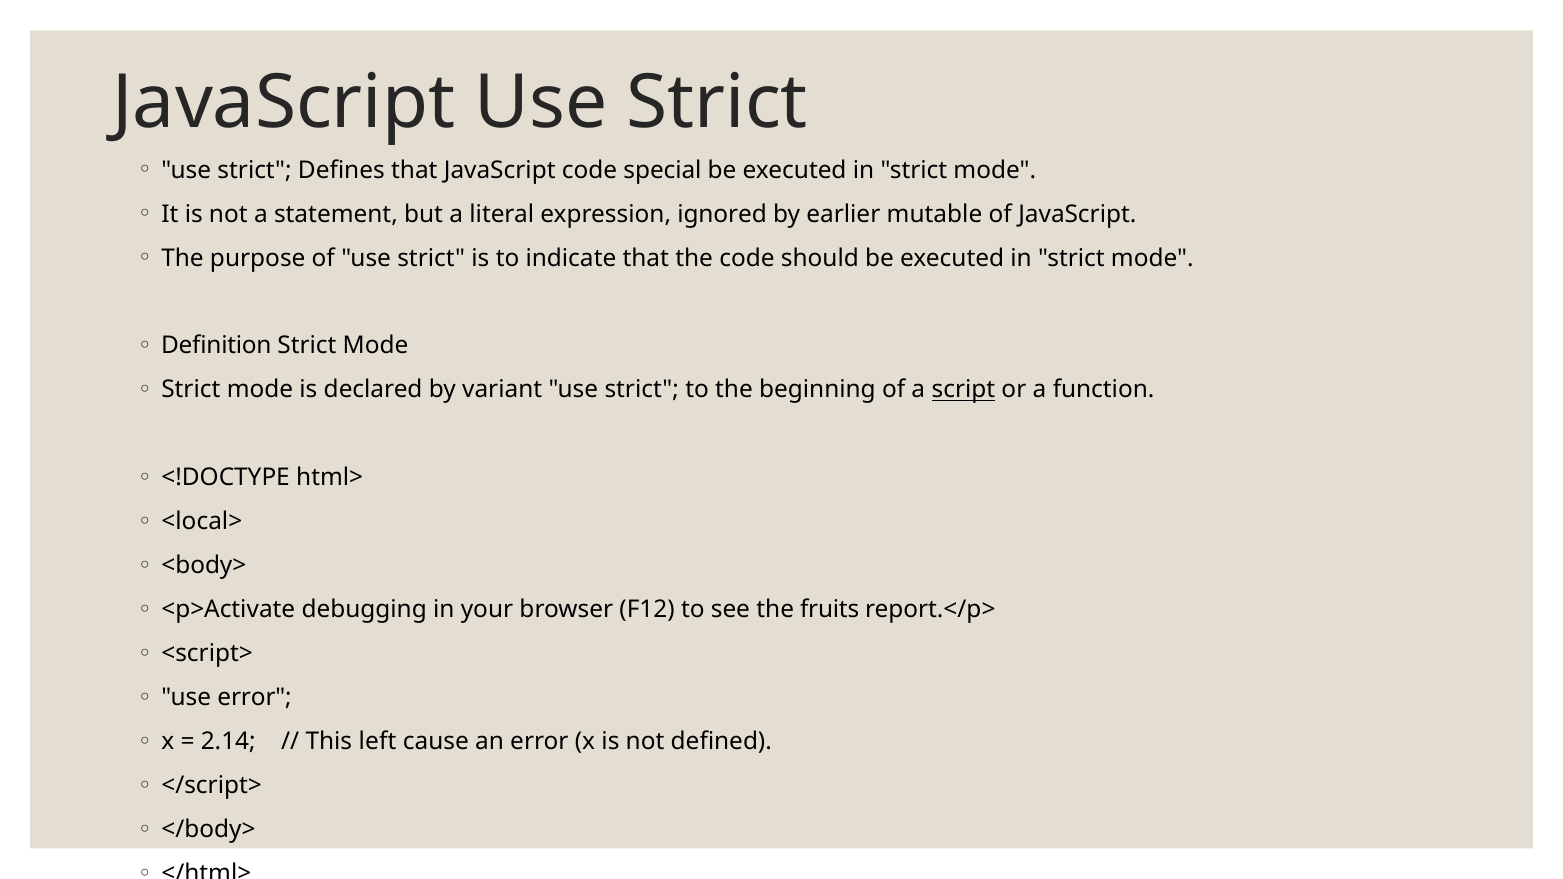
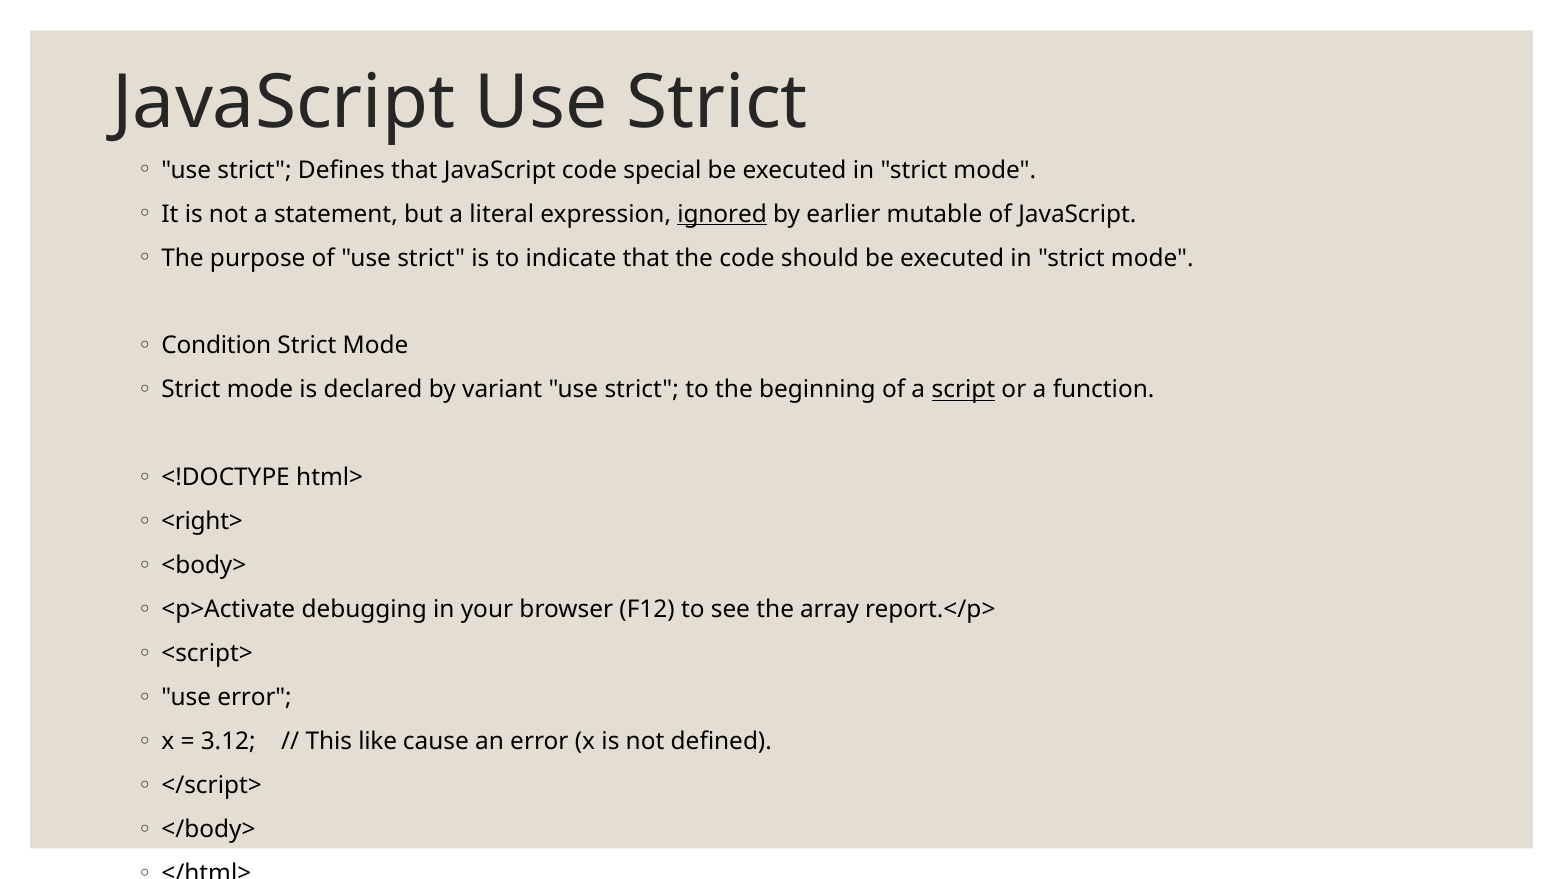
ignored underline: none -> present (722, 214)
Definition: Definition -> Condition (216, 346)
<local>: <local> -> <right> (202, 522)
fruits: fruits -> array (830, 610)
2.14: 2.14 -> 3.12 (228, 742)
left: left -> like (378, 742)
